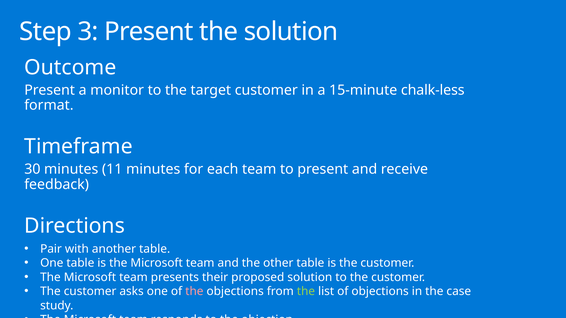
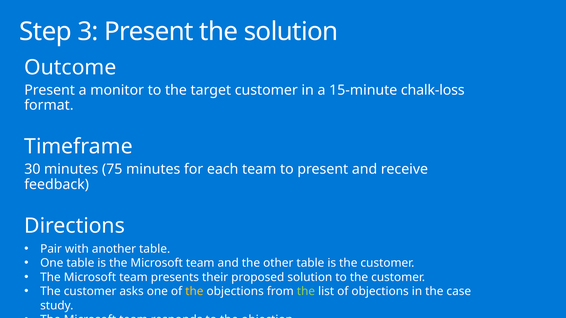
chalk-less: chalk-less -> chalk-loss (433, 90)
11: 11 -> 75 (112, 170)
the colour: pink -> yellow (194, 292)
